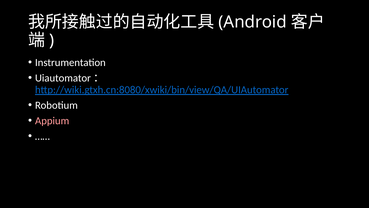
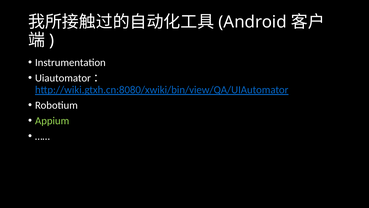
Appium colour: pink -> light green (52, 121)
